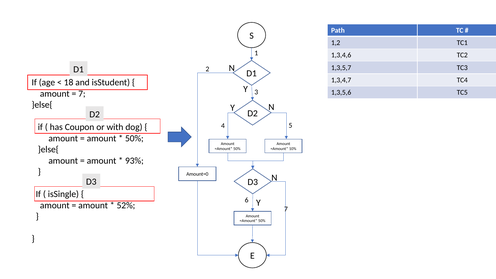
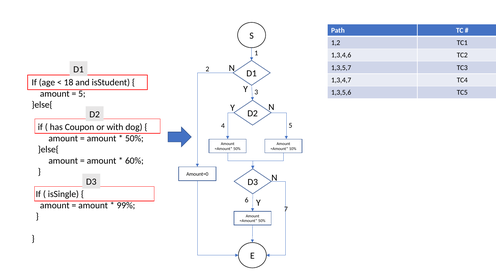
7: 7 -> 5 (82, 94)
93%: 93% -> 60% (134, 161)
52%: 52% -> 99% (126, 205)
